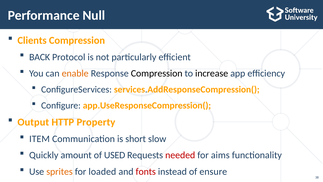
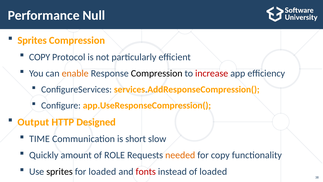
Clients: Clients -> Sprites (32, 40)
BACK: BACK -> COPY (40, 57)
increase colour: black -> red (212, 73)
Property: Property -> Designed (96, 122)
ITEM: ITEM -> TIME (40, 139)
USED: USED -> ROLE (115, 155)
needed colour: red -> orange (180, 155)
for aims: aims -> copy (220, 155)
sprites colour: orange -> black (60, 171)
of ensure: ensure -> loaded (213, 171)
